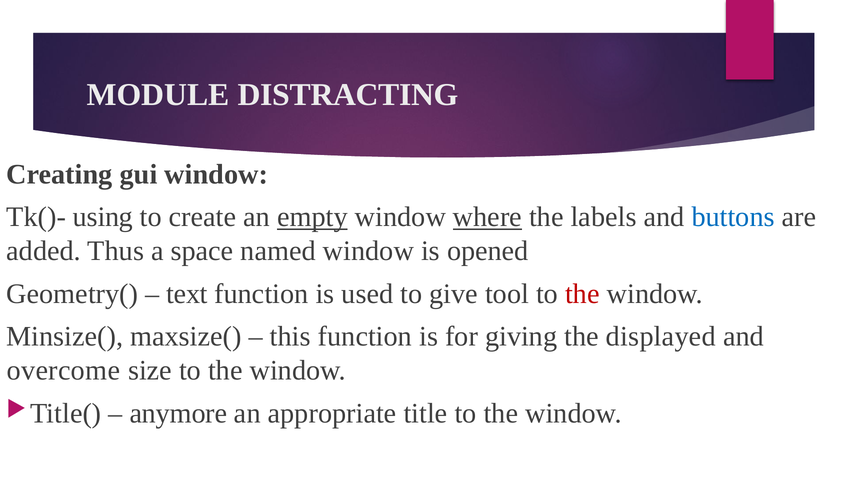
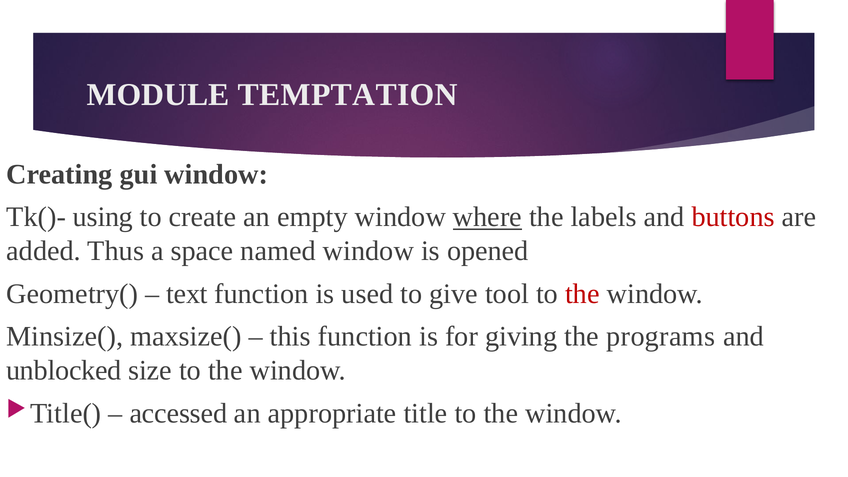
DISTRACTING: DISTRACTING -> TEMPTATION (348, 95)
empty underline: present -> none (312, 217)
buttons colour: blue -> red (733, 217)
displayed: displayed -> programs (661, 337)
overcome: overcome -> unblocked (64, 371)
anymore: anymore -> accessed (178, 413)
